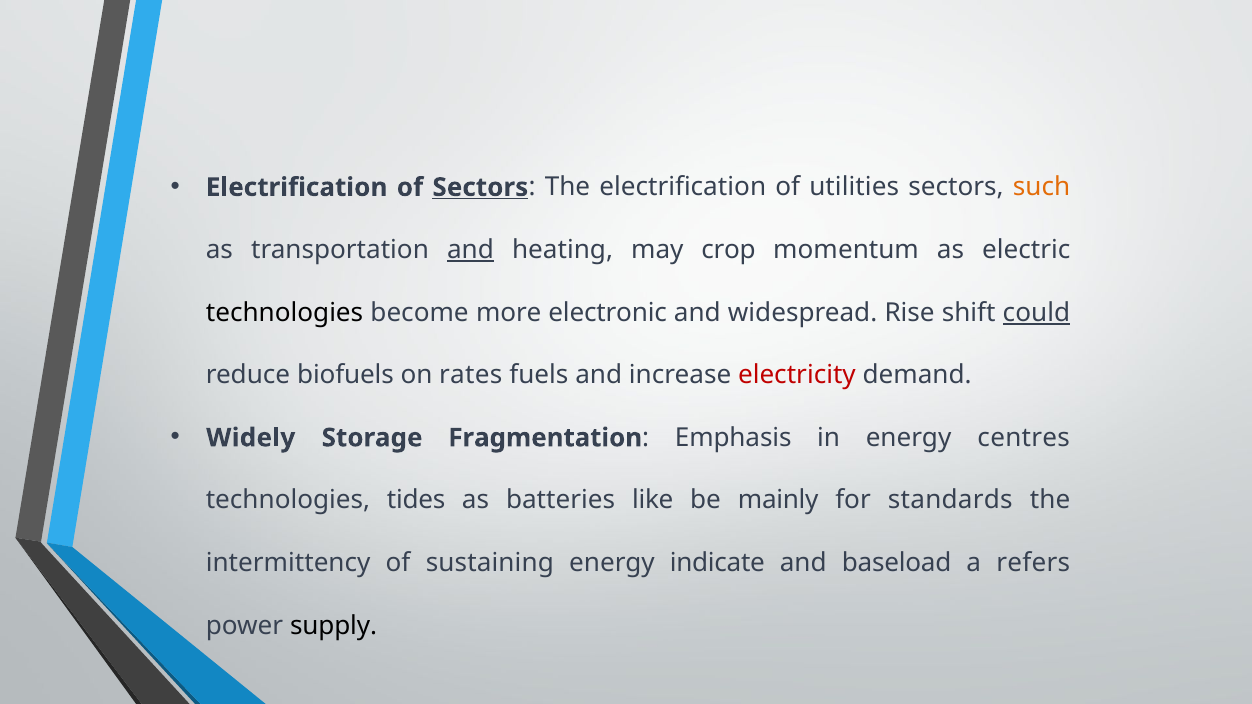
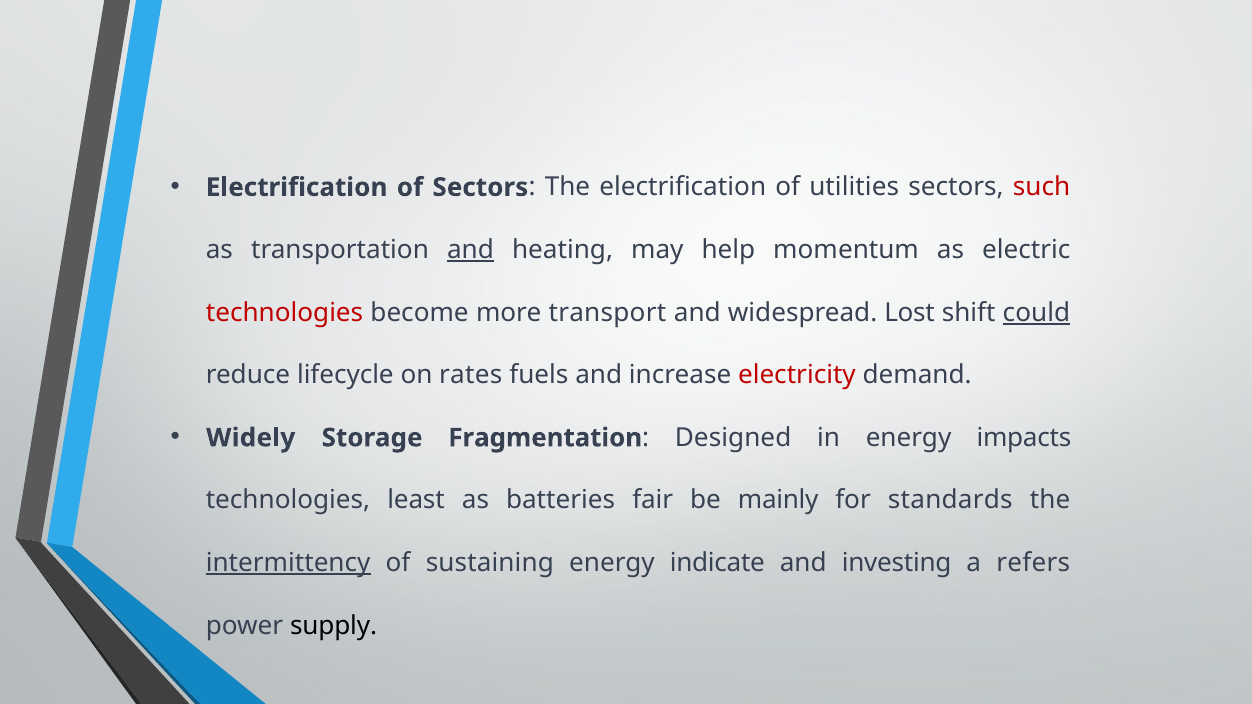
Sectors underline: present -> none (480, 187)
such colour: orange -> red (1042, 187)
crop: crop -> help (728, 250)
technologies colour: black -> red (285, 313)
electronic: electronic -> transport (607, 313)
Rise: Rise -> Lost (910, 313)
biofuels: biofuels -> lifecycle (345, 375)
Emphasis: Emphasis -> Designed (733, 438)
centres: centres -> impacts (1024, 438)
tides: tides -> least (416, 501)
like: like -> fair (653, 501)
intermittency underline: none -> present (288, 563)
baseload: baseload -> investing (897, 563)
